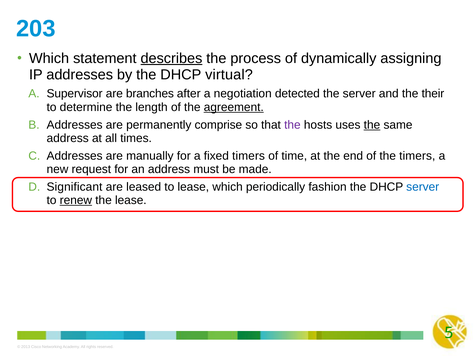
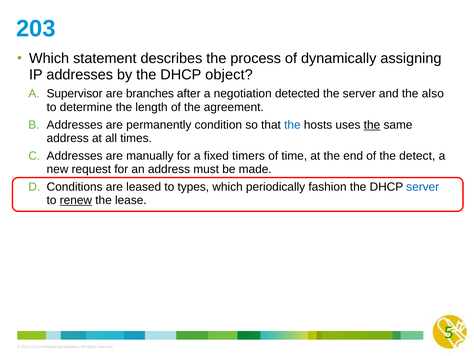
describes underline: present -> none (171, 58)
virtual: virtual -> object (229, 75)
their: their -> also (433, 94)
agreement underline: present -> none (234, 107)
comprise: comprise -> condition (218, 125)
the colour: purple -> blue (292, 125)
the timers: timers -> detect (417, 156)
Significant: Significant -> Conditions (75, 187)
to lease: lease -> types (193, 187)
